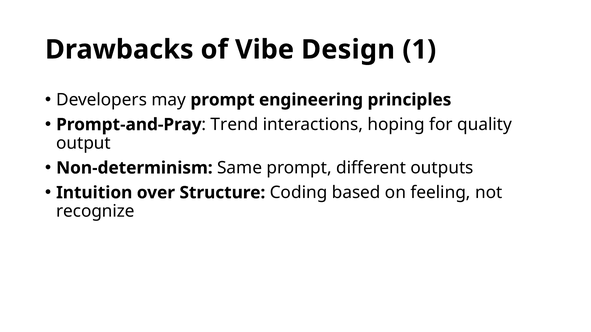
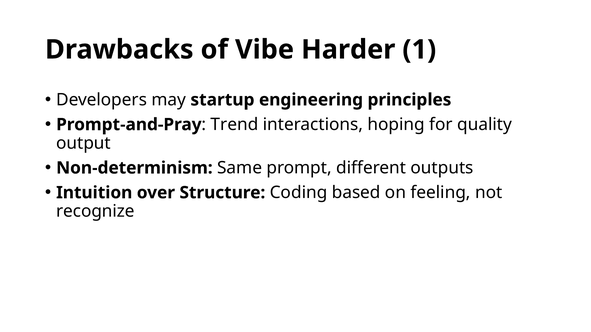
Design: Design -> Harder (348, 50)
may prompt: prompt -> startup (222, 100)
